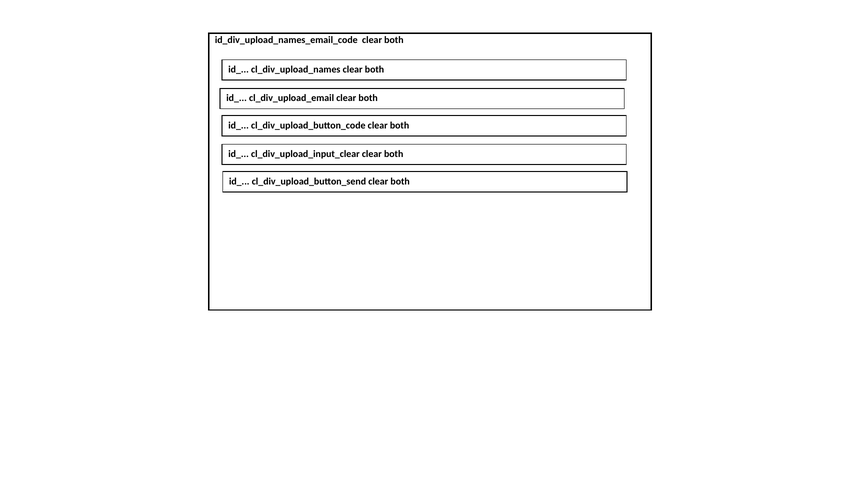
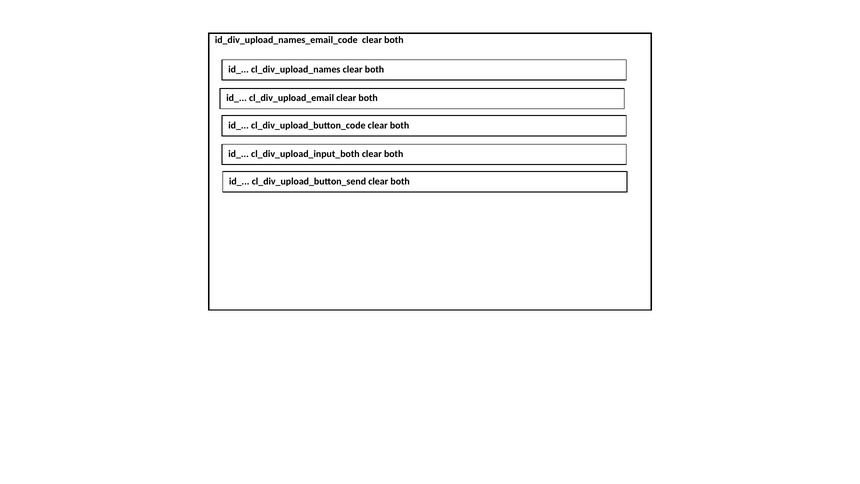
cl_div_upload_input_clear: cl_div_upload_input_clear -> cl_div_upload_input_both (305, 154)
